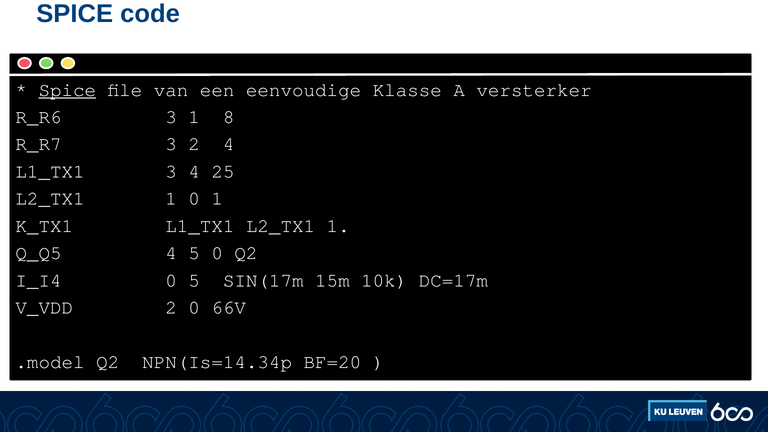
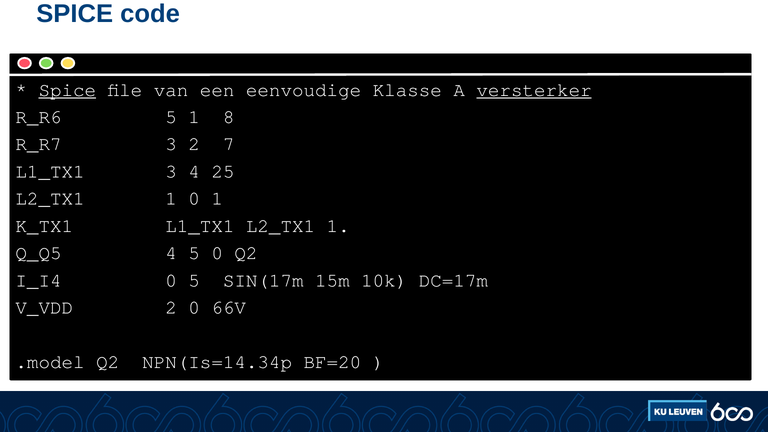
versterker underline: none -> present (534, 90)
R_R6 3: 3 -> 5 (171, 117)
2 4: 4 -> 7 (229, 144)
